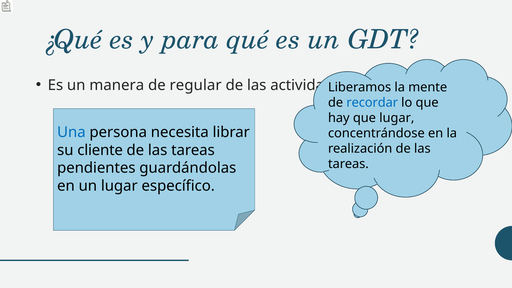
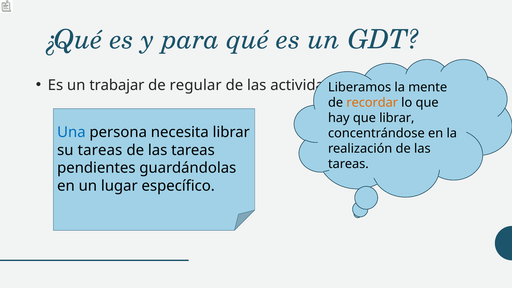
manera: manera -> trabajar (117, 85)
recordar colour: blue -> orange (372, 103)
que lugar: lugar -> librar (397, 118)
su cliente: cliente -> tareas (100, 150)
